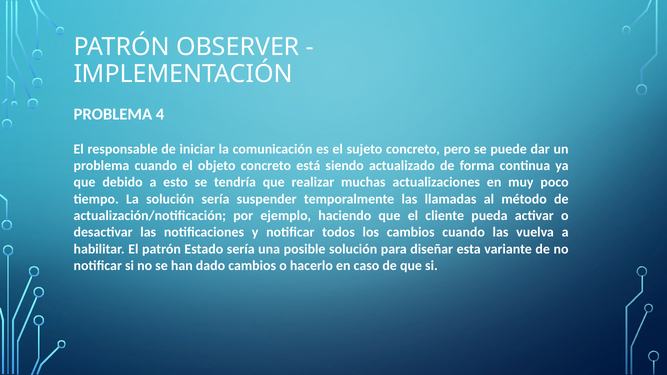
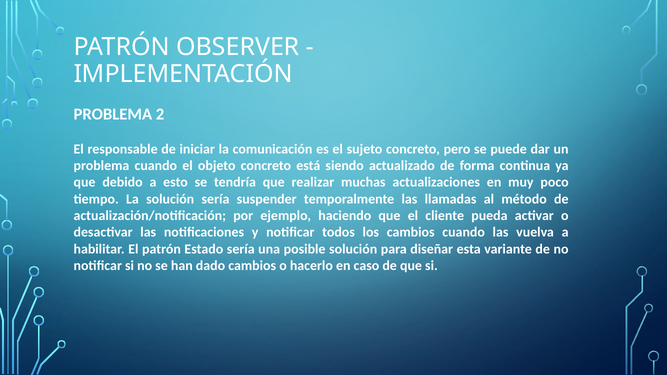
4: 4 -> 2 (160, 114)
